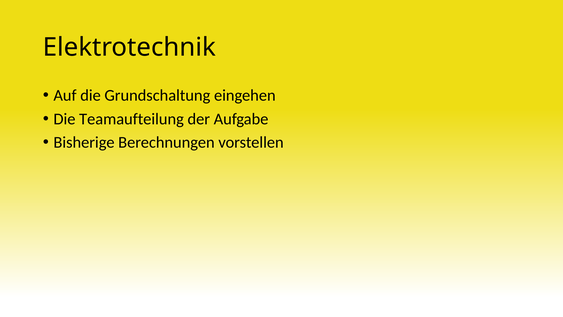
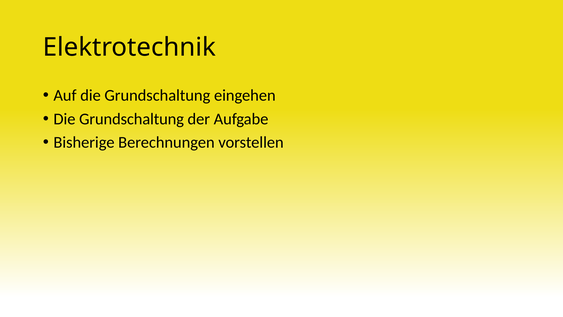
Teamaufteilung: Teamaufteilung -> Grundschaltung (132, 119)
